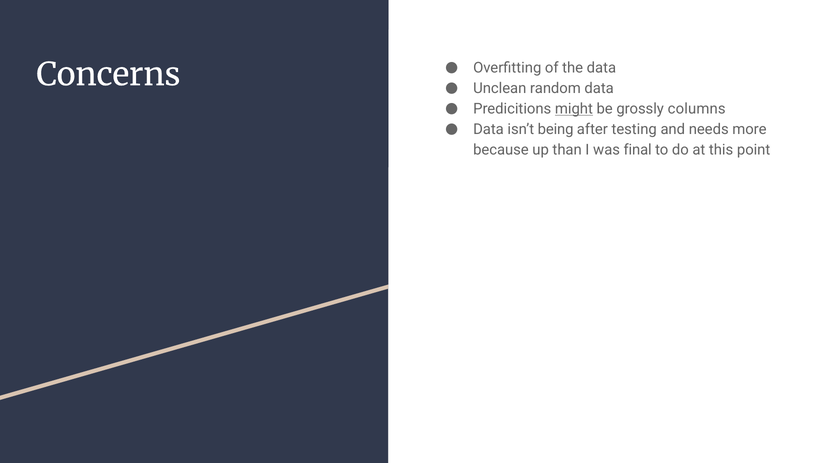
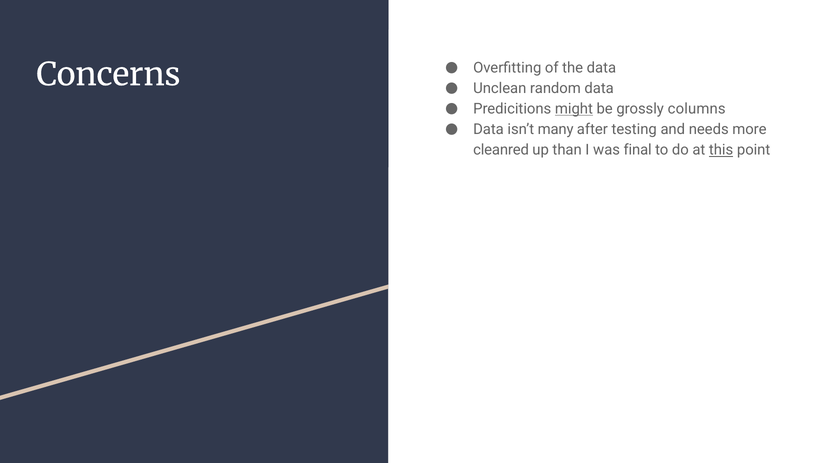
being: being -> many (556, 129)
because: because -> cleanred (501, 150)
this underline: none -> present (721, 150)
